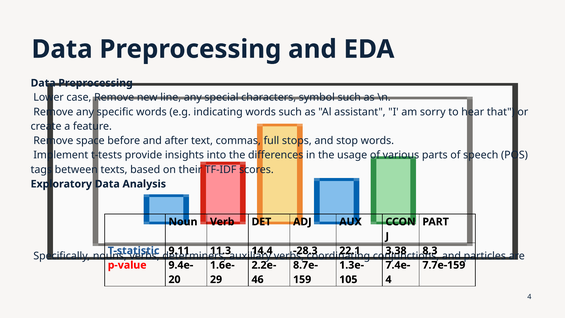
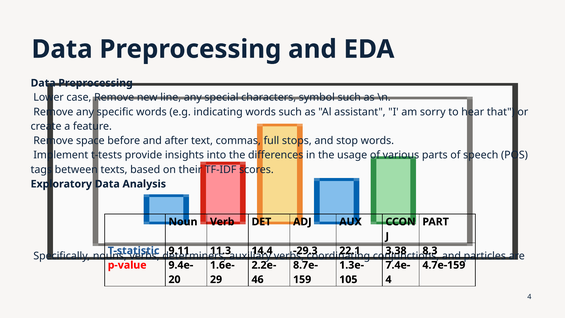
-28.3: -28.3 -> -29.3 (305, 251)
7.7e-159: 7.7e-159 -> 4.7e-159 (444, 265)
